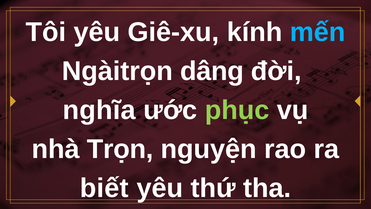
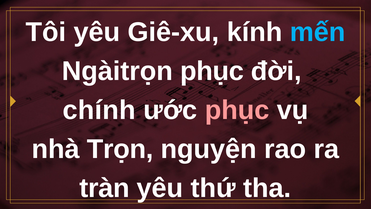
Ngàitrọn dâng: dâng -> phục (212, 71)
nghĩa: nghĩa -> chính (99, 110)
phục colour: light green -> pink (237, 110)
biết: biết -> tràn (104, 188)
